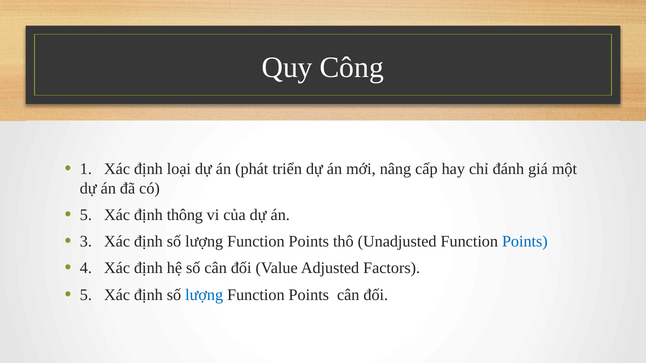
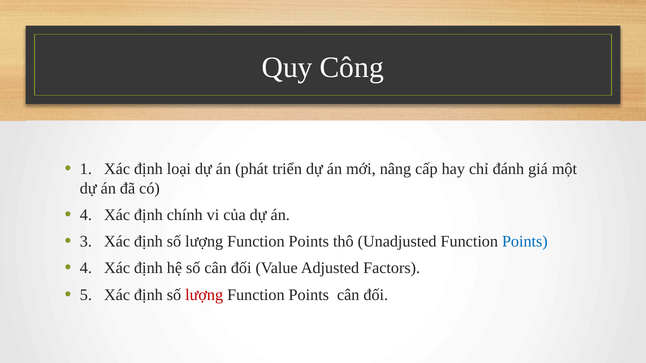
5: 5 -> 4 (86, 215)
thông: thông -> chính (185, 215)
lượng colour: blue -> red (204, 295)
